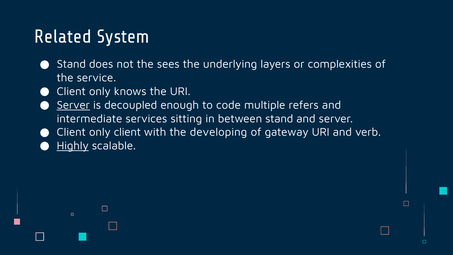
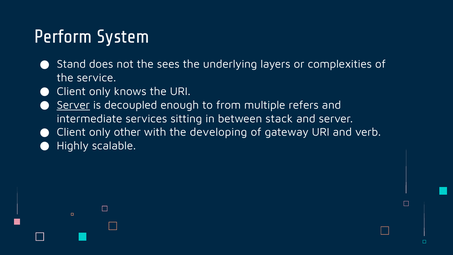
Related: Related -> Perform (63, 36)
code: code -> from (228, 105)
between stand: stand -> stack (279, 119)
only client: client -> other (127, 132)
Highly underline: present -> none (73, 146)
